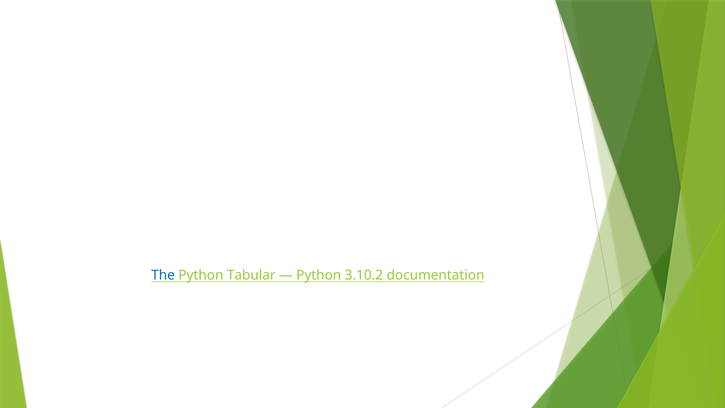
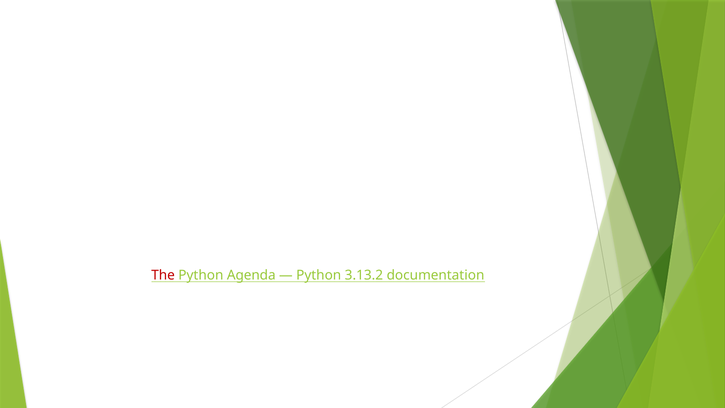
The colour: blue -> red (163, 275)
Tabular: Tabular -> Agenda (251, 275)
3.10.2: 3.10.2 -> 3.13.2 (364, 275)
